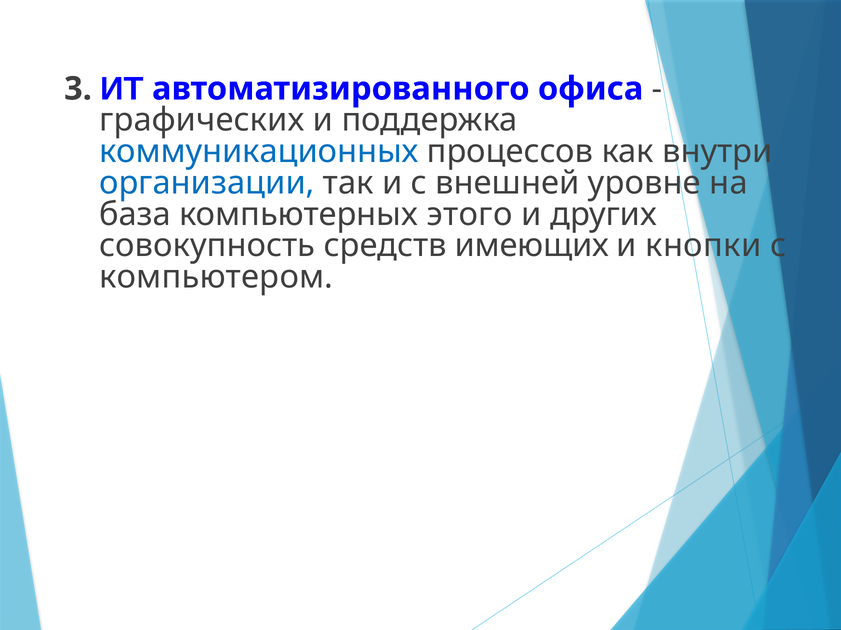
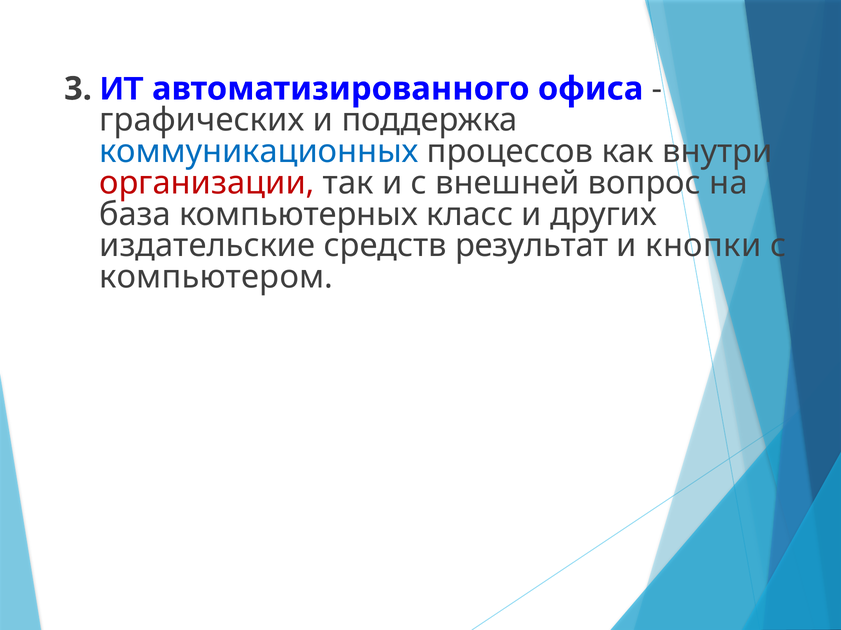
организации colour: blue -> red (207, 183)
уровне: уровне -> вопрос (644, 183)
этого: этого -> класс (470, 215)
совокупность: совокупность -> издательские (207, 246)
имеющих: имеющих -> результат (532, 246)
